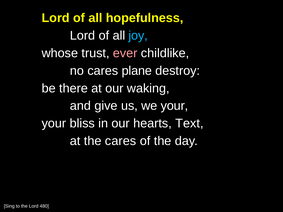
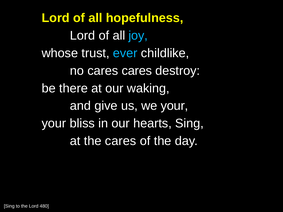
ever colour: pink -> light blue (125, 53)
cares plane: plane -> cares (137, 71)
hearts Text: Text -> Sing (190, 124)
